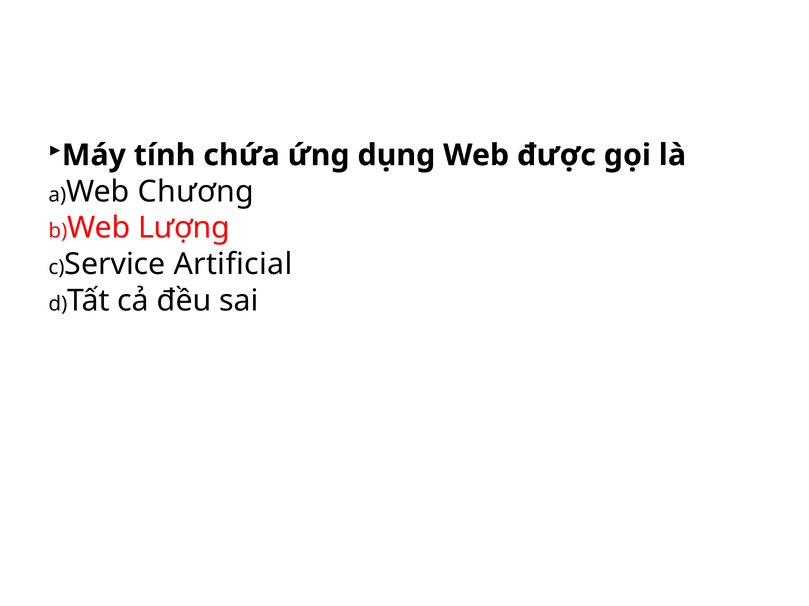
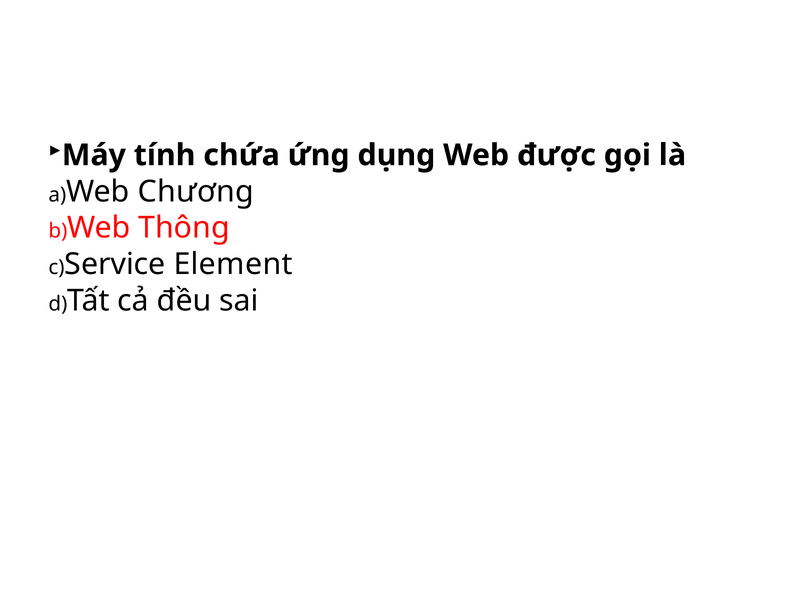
Lượng: Lượng -> Thông (184, 228)
Artificial: Artificial -> Element (233, 265)
